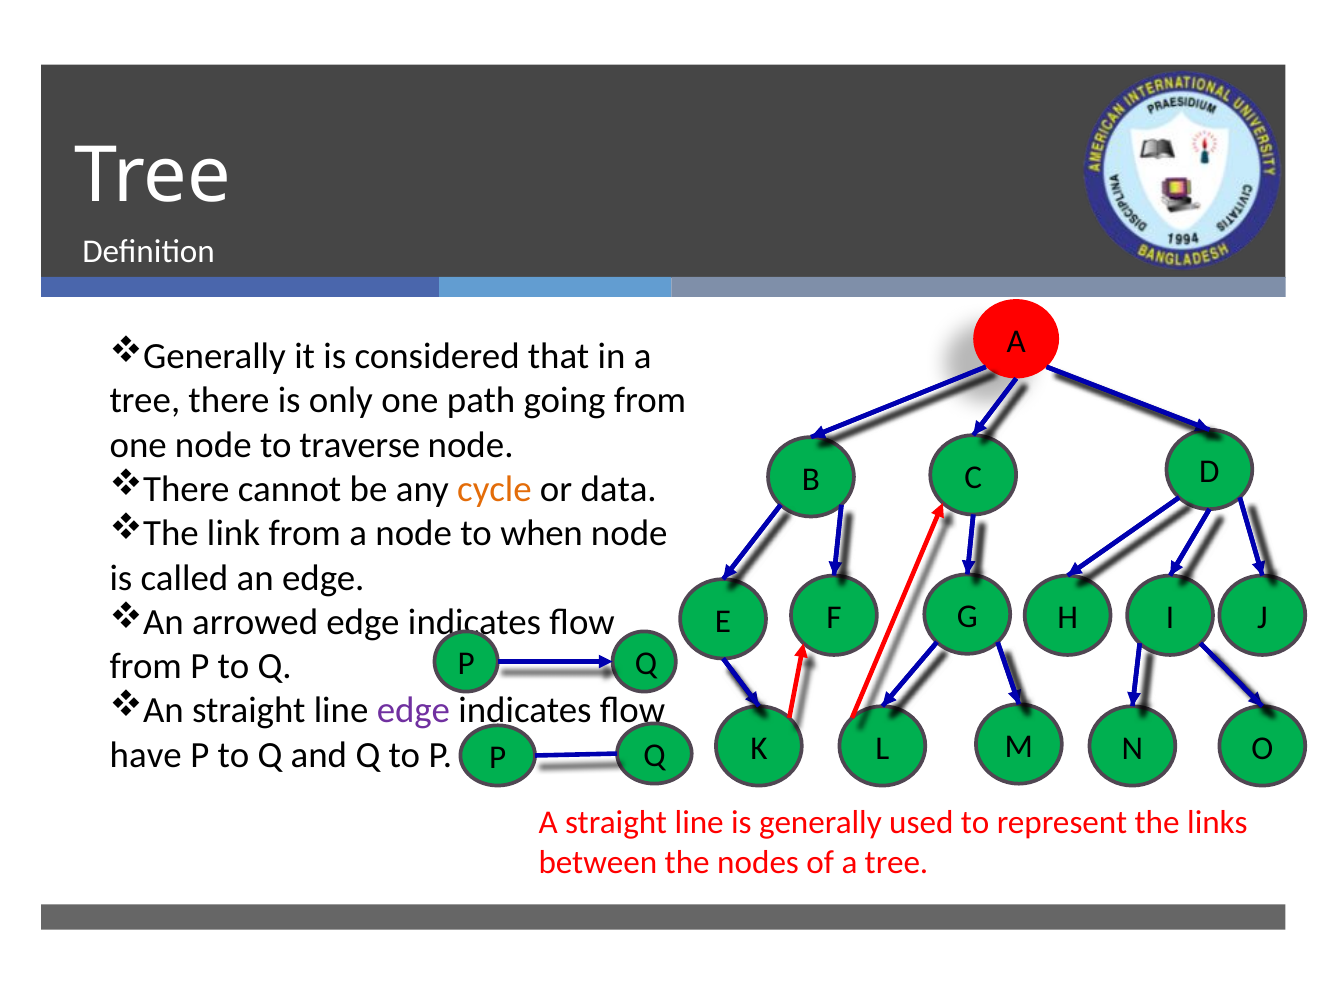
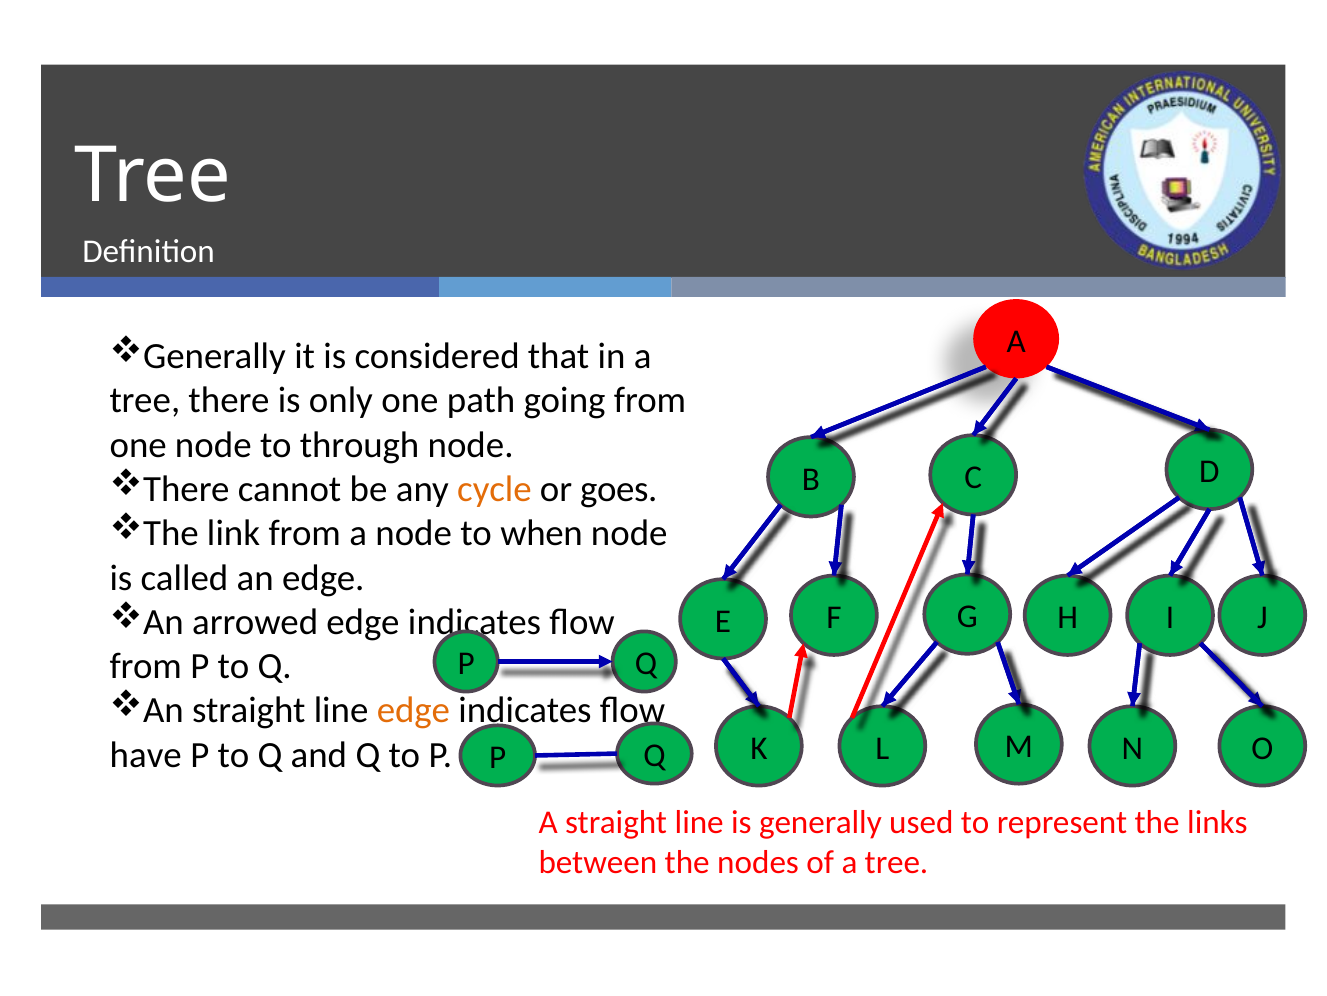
to traverse: traverse -> through (360, 445)
data: data -> goes (619, 489)
edge colour: purple -> orange (413, 710)
